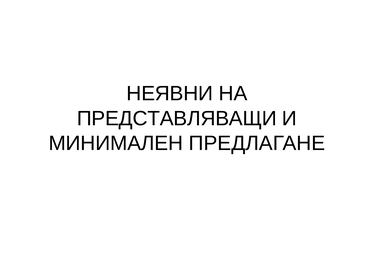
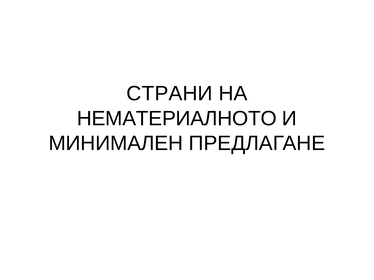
НЕЯВНИ: НЕЯВНИ -> СТРАНИ (170, 94)
ПРЕДСТАВЛЯВАЩИ: ПРЕДСТАВЛЯВАЩИ -> НЕМАТЕРИАЛНОТО (177, 119)
